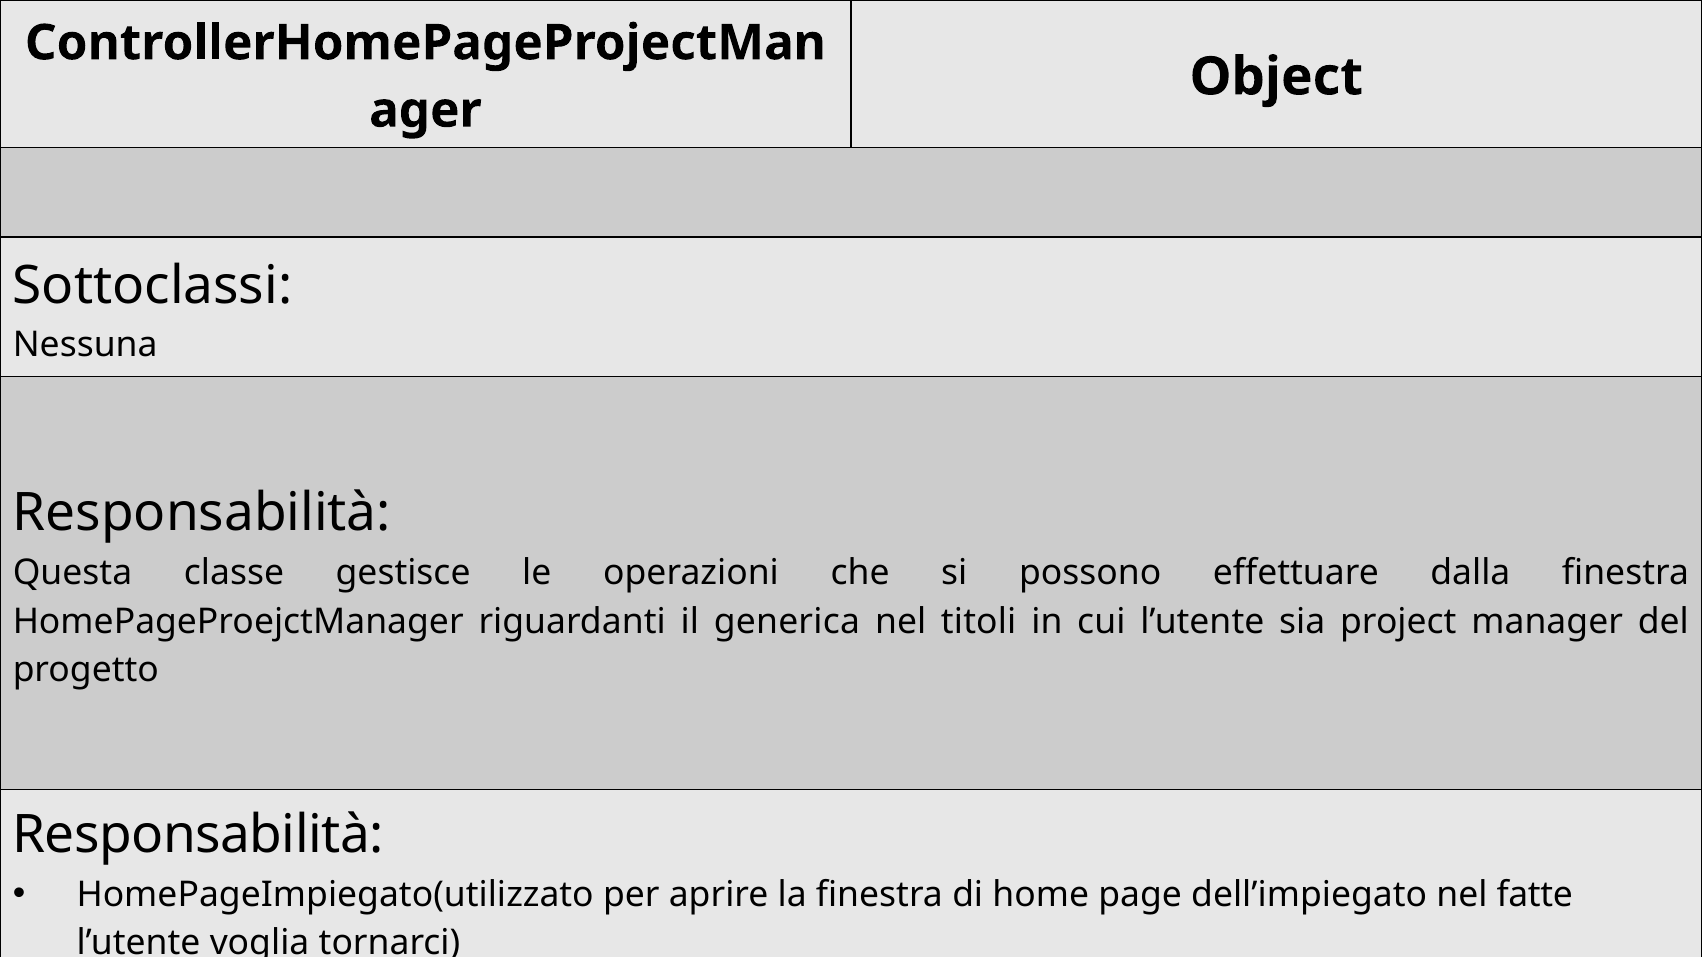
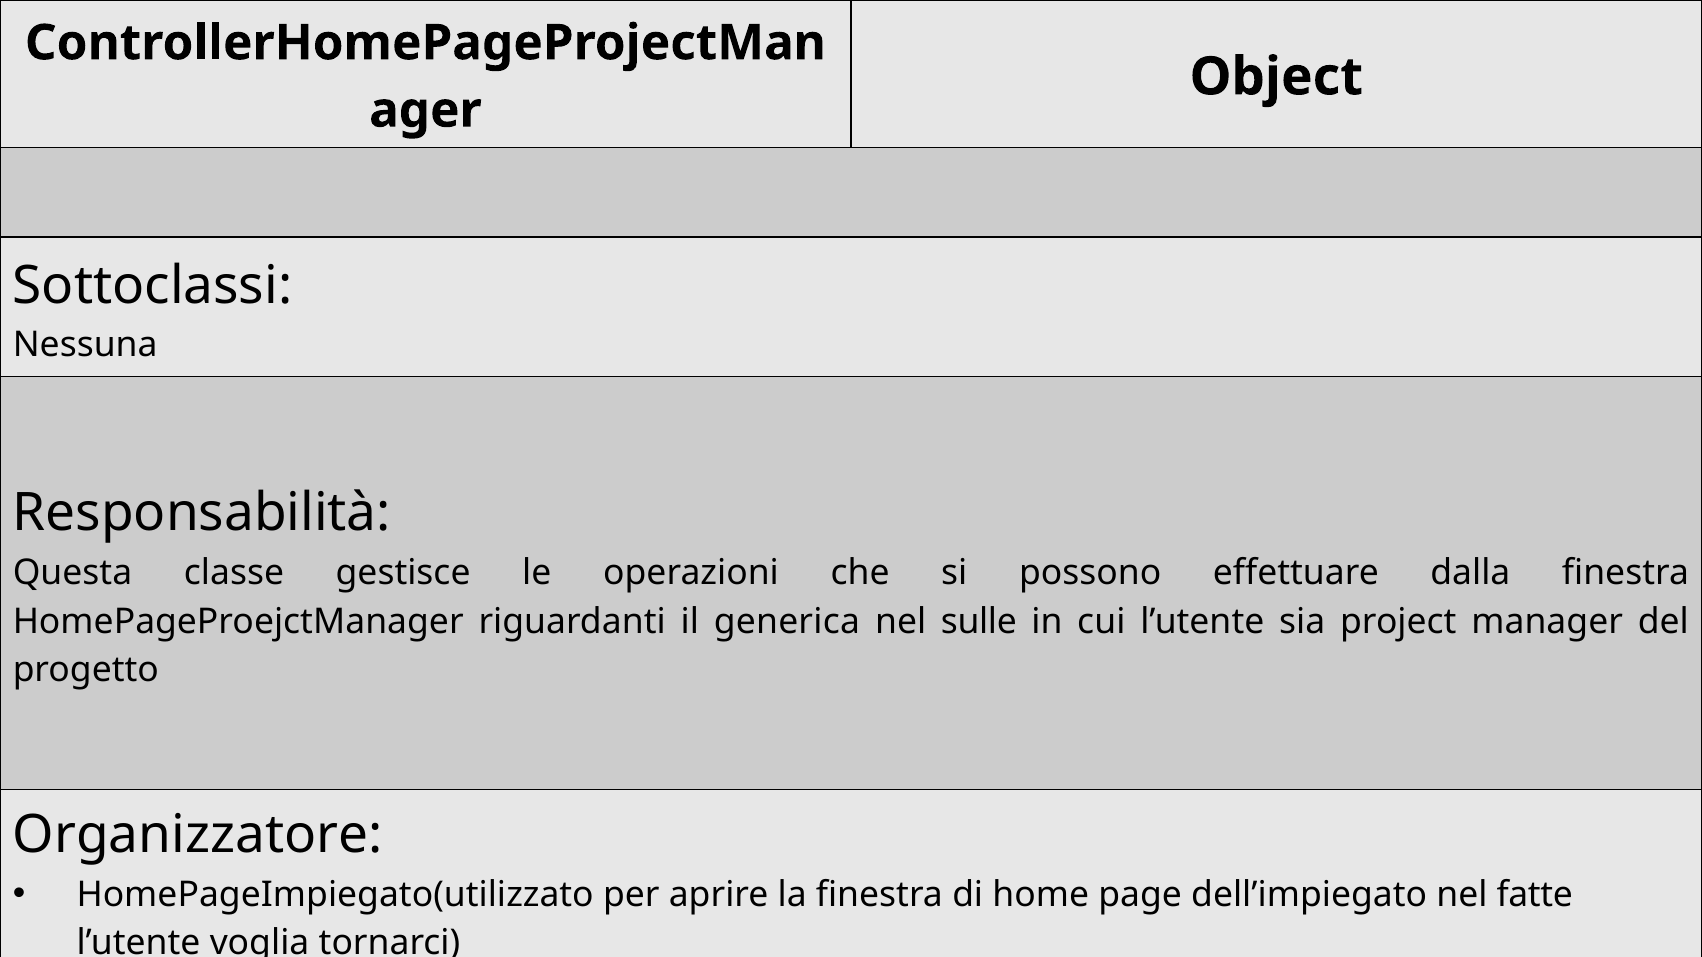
titoli: titoli -> sulle (979, 622)
Responsabilità: Responsabilità -> Organizzatore (198, 836)
